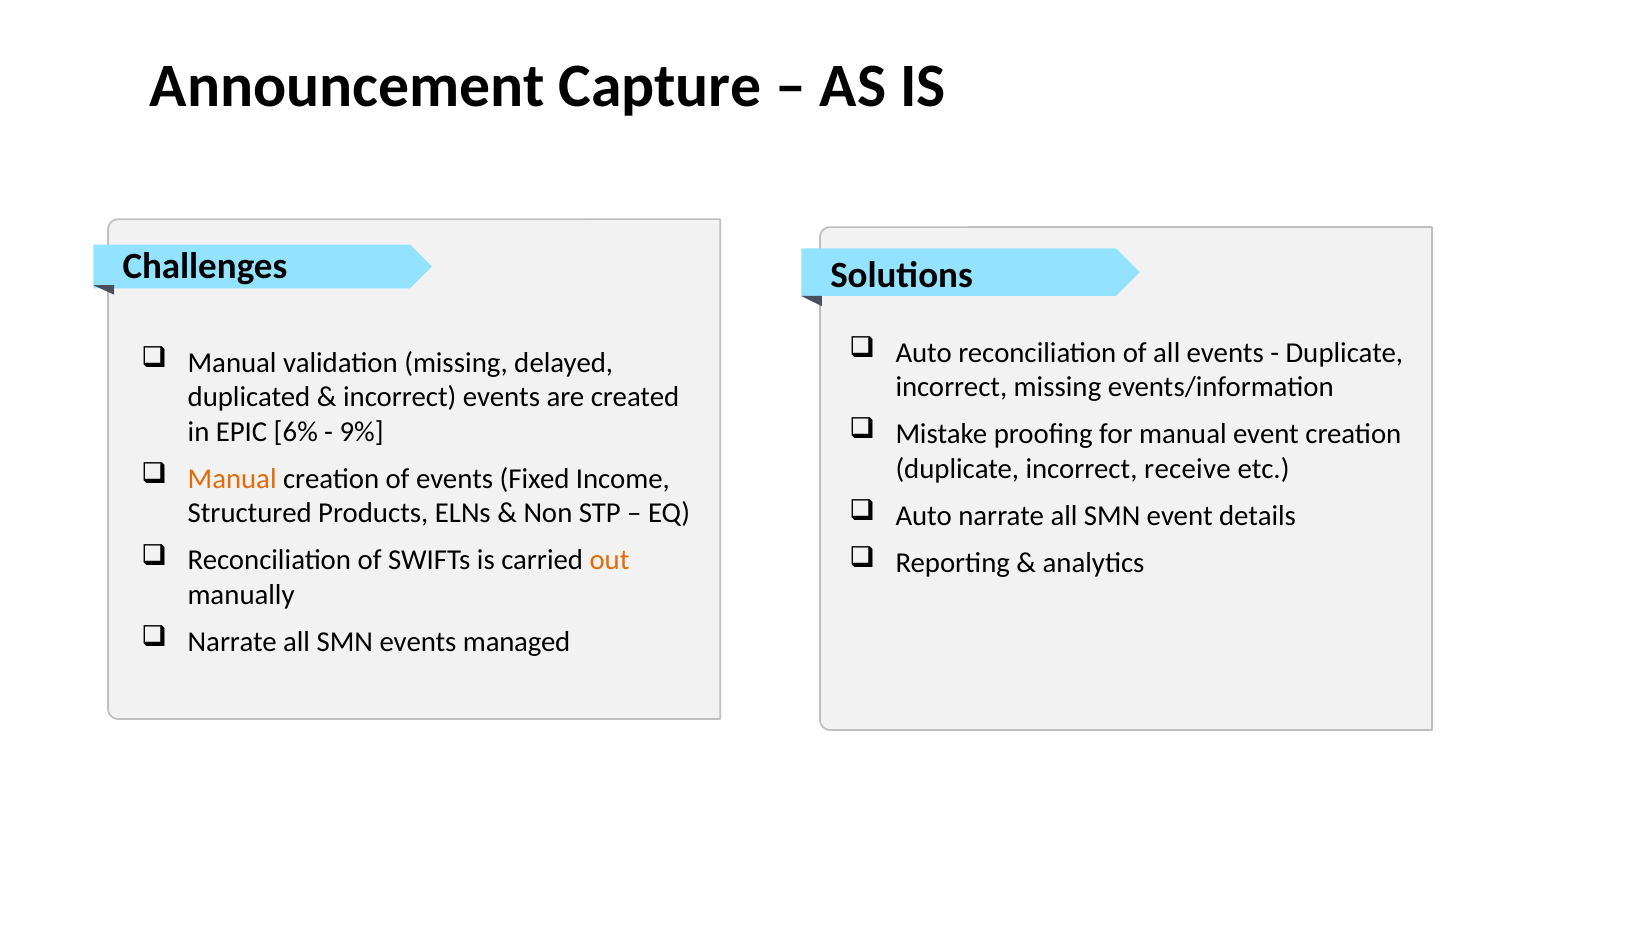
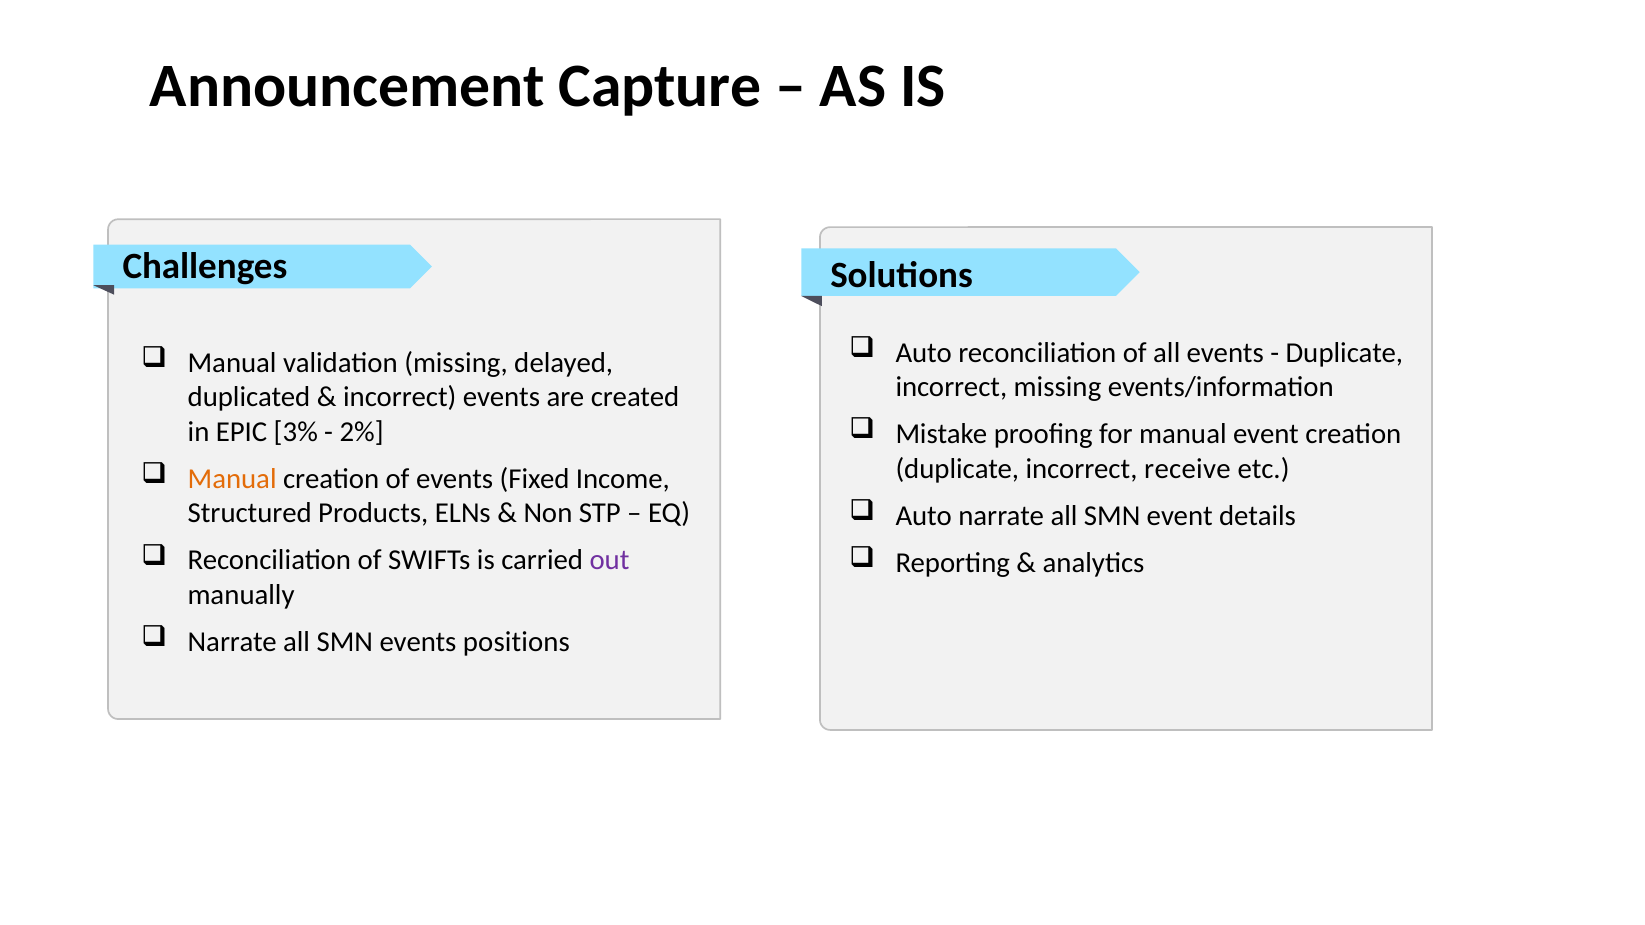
6%: 6% -> 3% (296, 432)
9%: 9% -> 2% (362, 432)
out colour: orange -> purple (609, 561)
managed: managed -> positions (516, 642)
